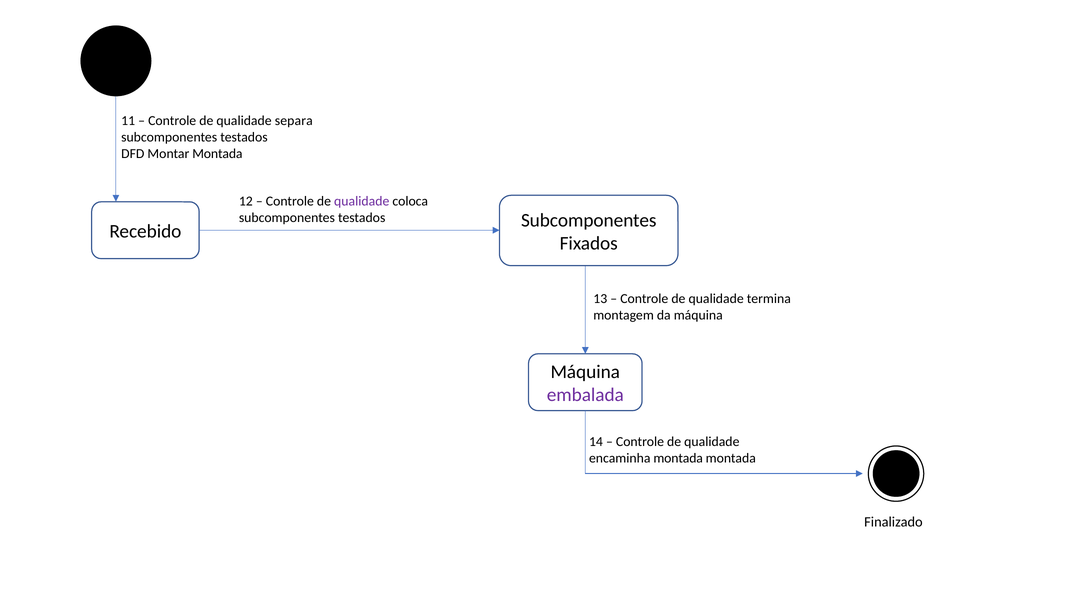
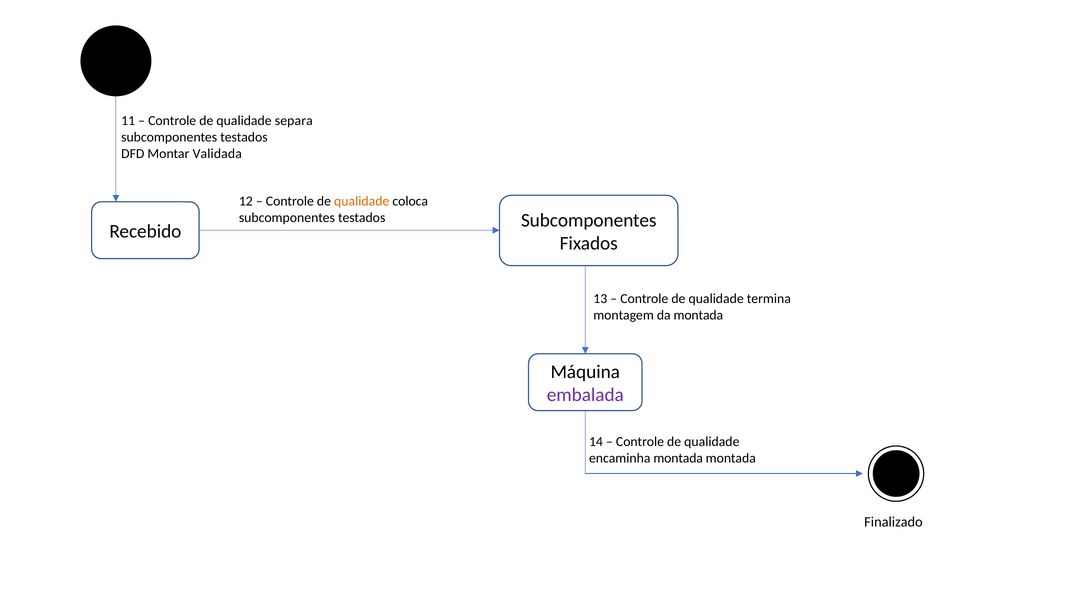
Montar Montada: Montada -> Validada (217, 154)
qualidade colour: purple -> orange (362, 202)
da máquina: máquina -> montada (698, 315)
